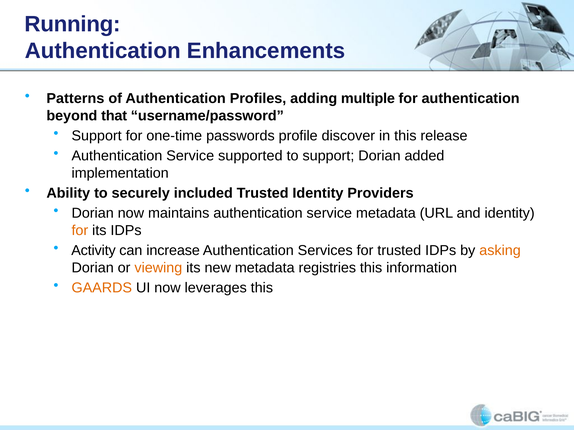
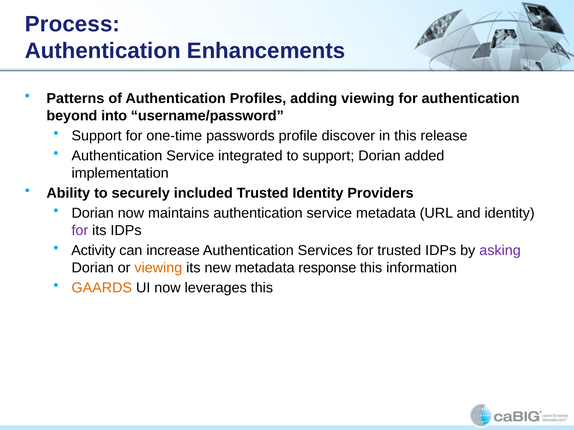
Running: Running -> Process (72, 24)
adding multiple: multiple -> viewing (368, 99)
that: that -> into (114, 116)
supported: supported -> integrated (250, 156)
for colour: orange -> purple (80, 231)
asking colour: orange -> purple (500, 251)
registries: registries -> response (327, 268)
